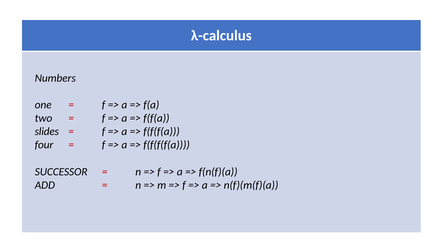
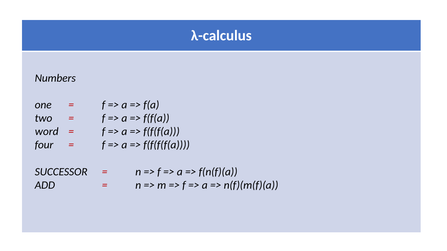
slides: slides -> word (47, 132)
